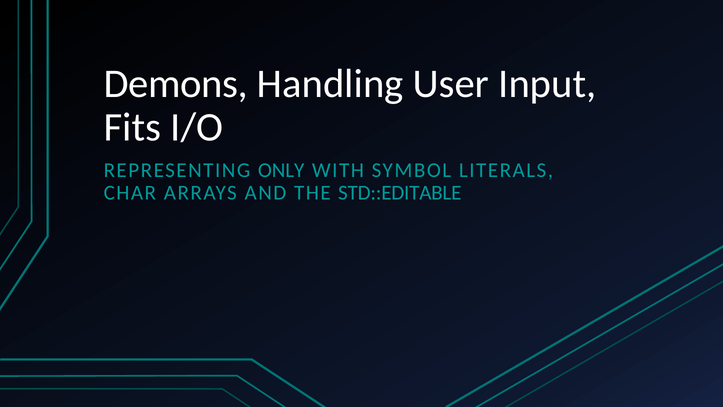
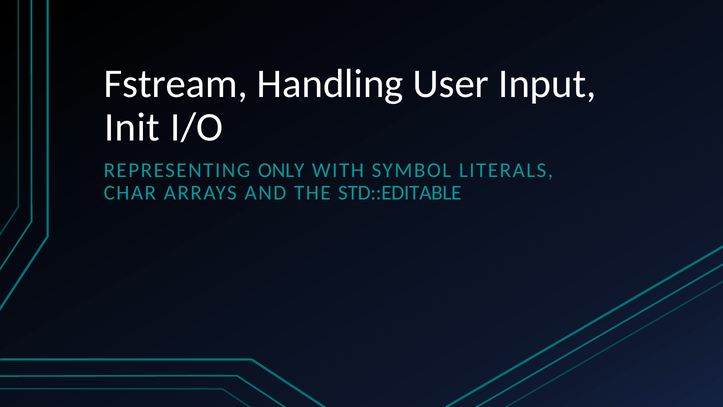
Demons: Demons -> Fstream (176, 84)
Fits: Fits -> Init (132, 127)
